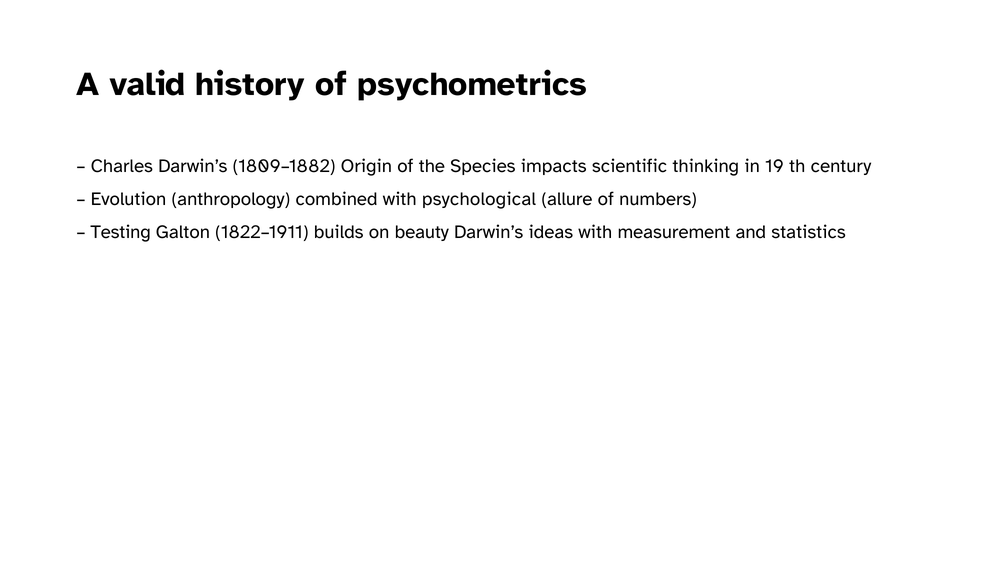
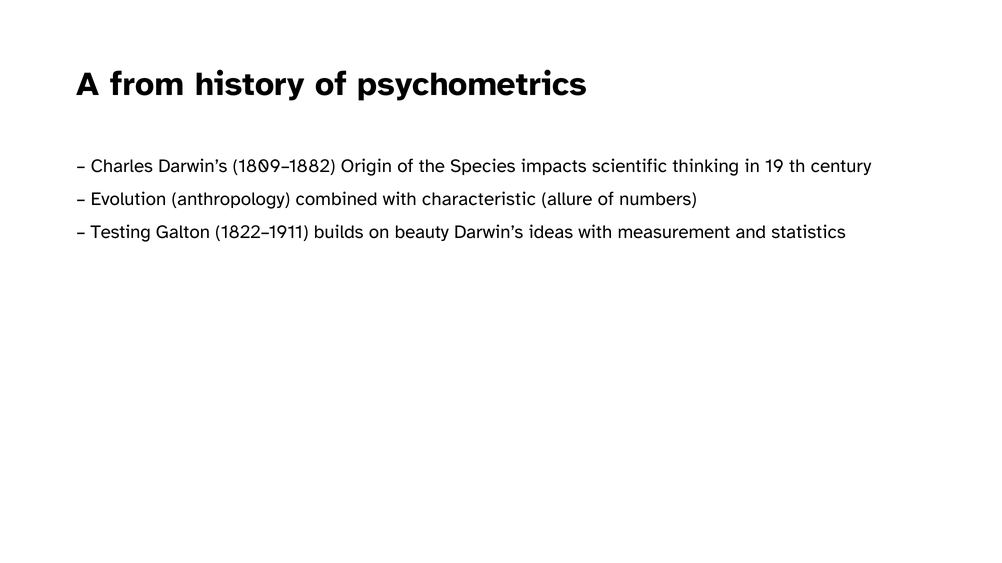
valid: valid -> from (147, 84)
psychological: psychological -> characteristic (479, 199)
